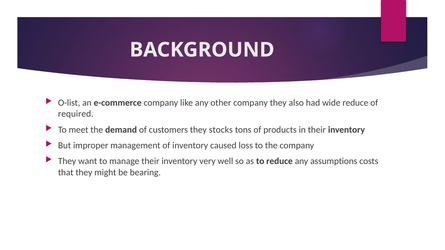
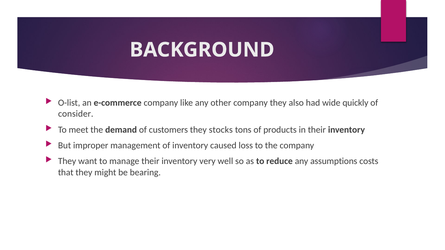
wide reduce: reduce -> quickly (355, 103)
required: required -> consider (76, 114)
